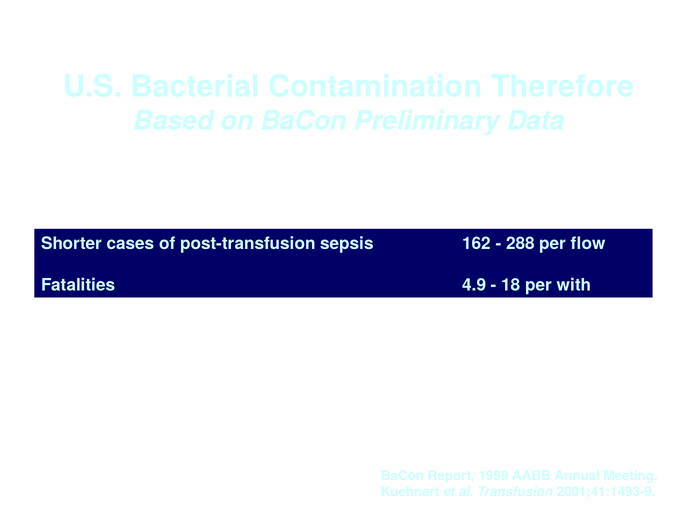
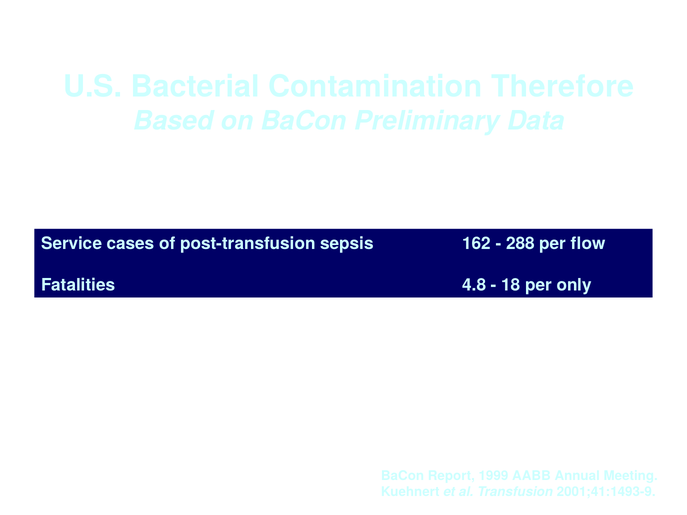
Shorter: Shorter -> Service (72, 244)
4.9: 4.9 -> 4.8 (474, 285)
with: with -> only (574, 285)
